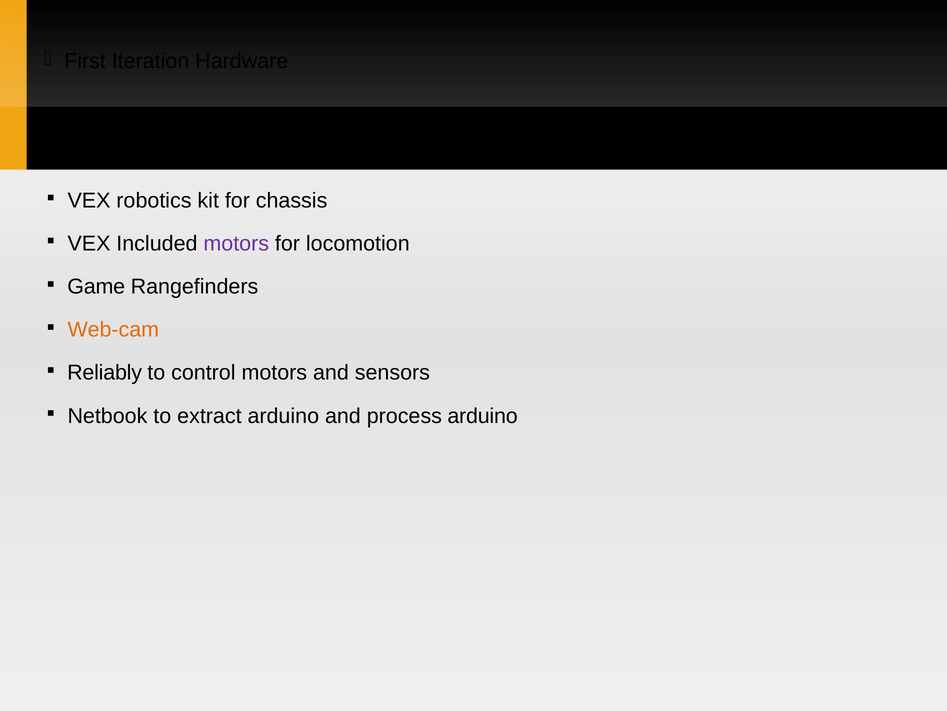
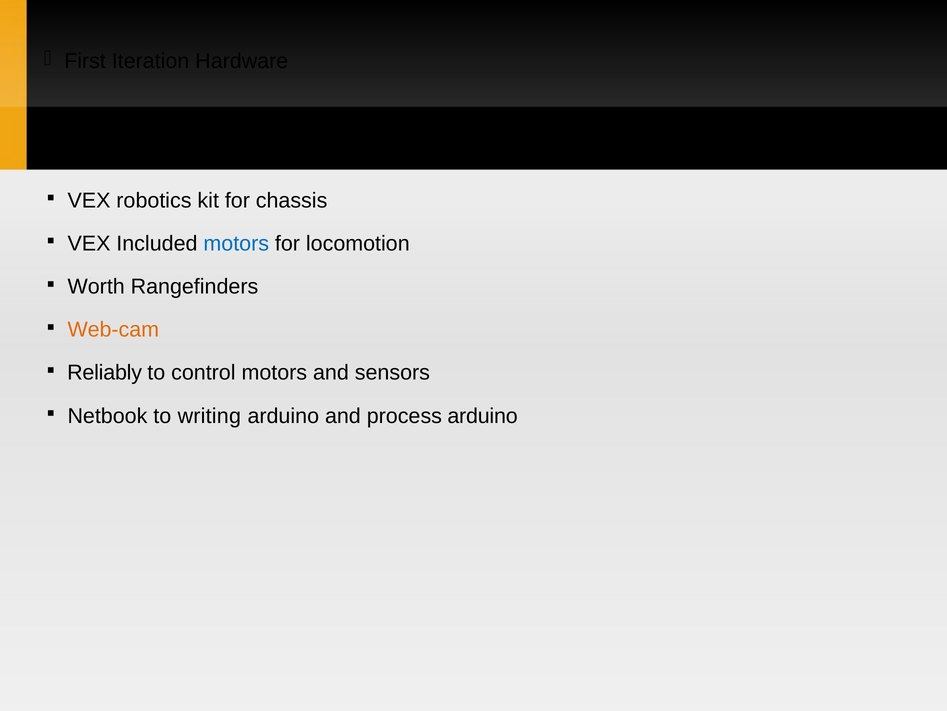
motors colour: purple -> blue (236, 243)
Game: Game -> Worth (96, 286)
extract: extract -> writing (209, 415)
